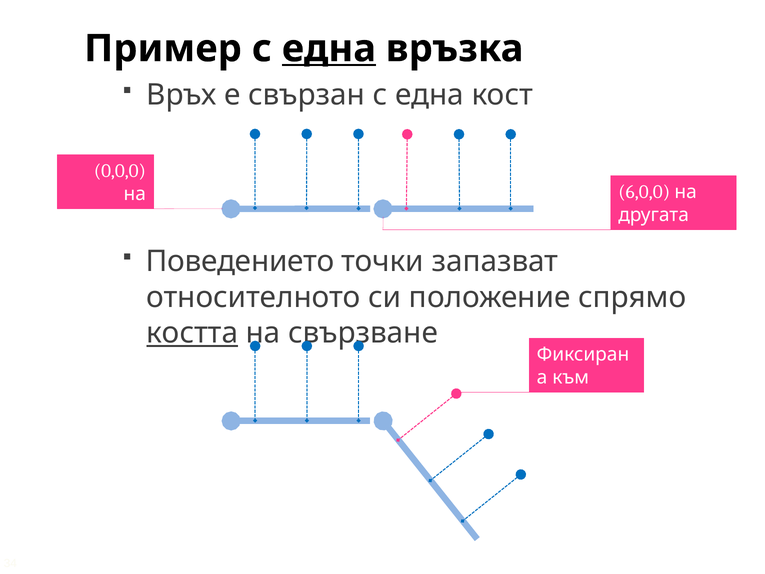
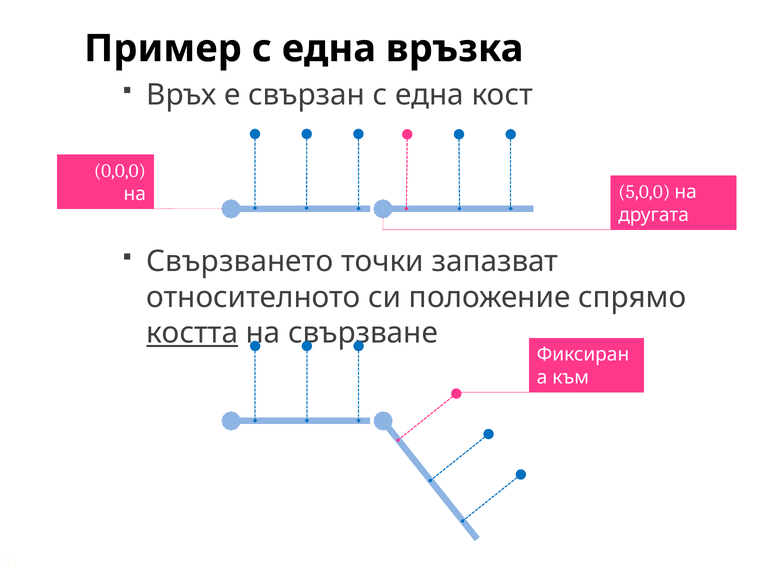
една underline: present -> none (329, 49)
6,0,0: 6,0,0 -> 5,0,0 (644, 192)
Поведението: Поведението -> Свързването (240, 261)
